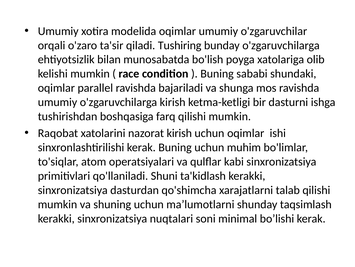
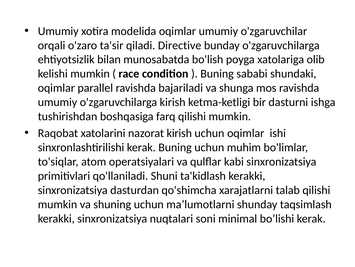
Tushiring: Tushiring -> Directive (180, 45)
